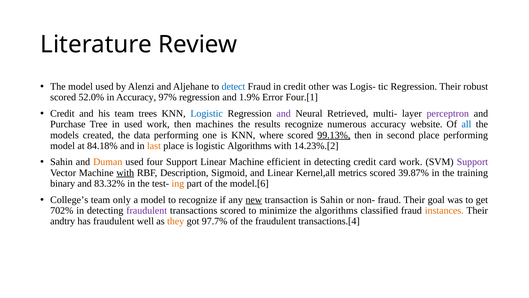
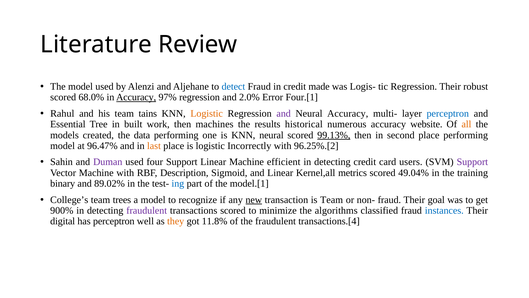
other: other -> made (319, 86)
52.0%: 52.0% -> 68.0% (91, 97)
Accuracy underline: none -> present (136, 97)
1.9%: 1.9% -> 2.0% (249, 97)
Credit: Credit -> Rahul (62, 113)
trees: trees -> tains (148, 113)
Logistic colour: blue -> orange (207, 113)
Neural Retrieved: Retrieved -> Accuracy (348, 113)
perceptron colour: purple -> blue (448, 113)
Purchase: Purchase -> Essential (68, 124)
in used: used -> built (133, 124)
results recognize: recognize -> historical (304, 124)
all colour: blue -> orange (466, 124)
KNN where: where -> neural (271, 135)
84.18%: 84.18% -> 96.47% (102, 146)
logistic Algorithms: Algorithms -> Incorrectly (249, 146)
14.23%.[2: 14.23%.[2 -> 96.25%.[2 (316, 146)
Duman colour: orange -> purple (108, 162)
card work: work -> users (411, 162)
with underline: present -> none (125, 173)
39.87%: 39.87% -> 49.04% (414, 173)
83.32%: 83.32% -> 89.02% (110, 183)
ing colour: orange -> blue (178, 183)
model.[6: model.[6 -> model.[1 (249, 183)
only: only -> trees (122, 199)
is Sahin: Sahin -> Team (332, 199)
702%: 702% -> 900% (62, 210)
instances colour: orange -> blue (444, 210)
andtry: andtry -> digital (63, 221)
has fraudulent: fraudulent -> perceptron (114, 221)
97.7%: 97.7% -> 11.8% (215, 221)
